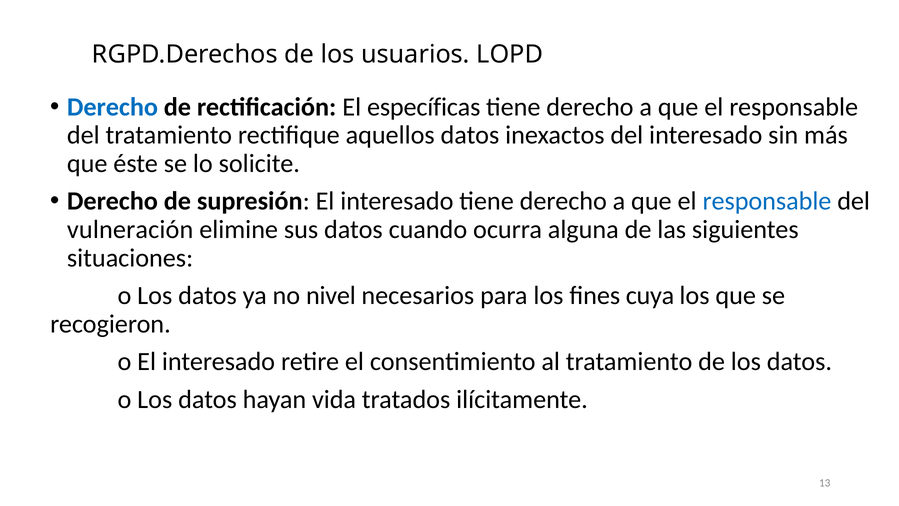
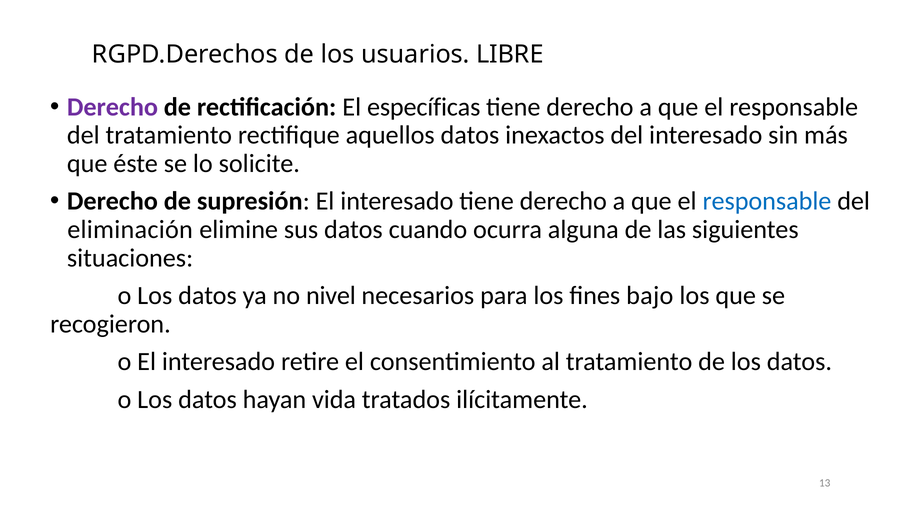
LOPD: LOPD -> LIBRE (510, 55)
Derecho colour: blue -> purple (112, 107)
vulneración: vulneración -> eliminación (130, 230)
cuya: cuya -> bajo (650, 296)
